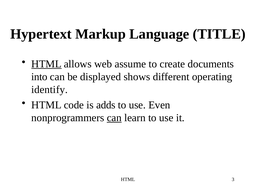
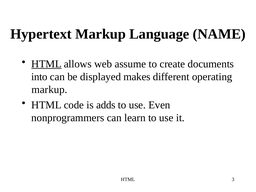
TITLE: TITLE -> NAME (219, 34)
shows: shows -> makes (137, 77)
identify: identify -> markup (50, 89)
can underline: present -> none (114, 118)
